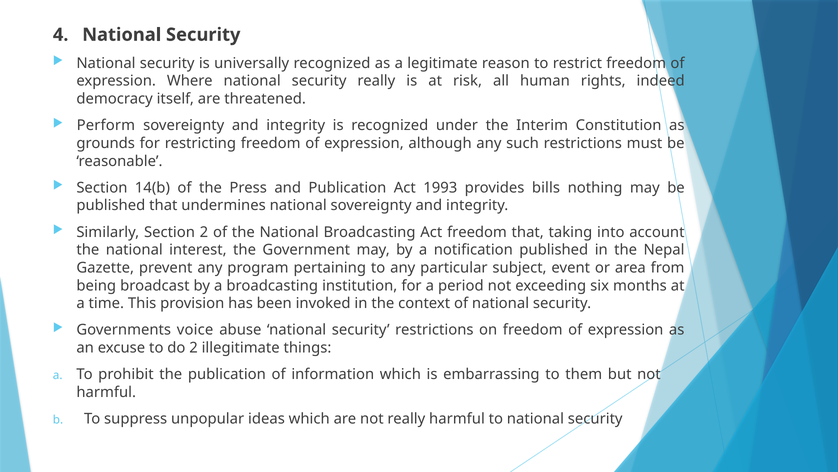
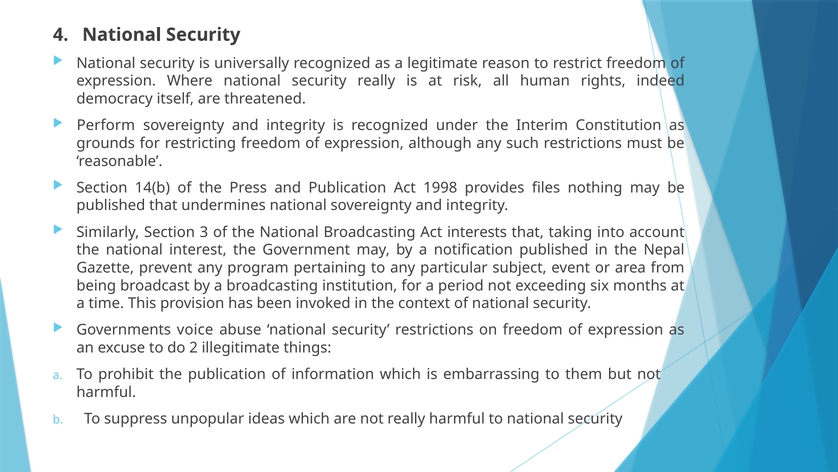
1993: 1993 -> 1998 (440, 187)
bills: bills -> files (546, 187)
Section 2: 2 -> 3 (204, 232)
Act freedom: freedom -> interests (477, 232)
